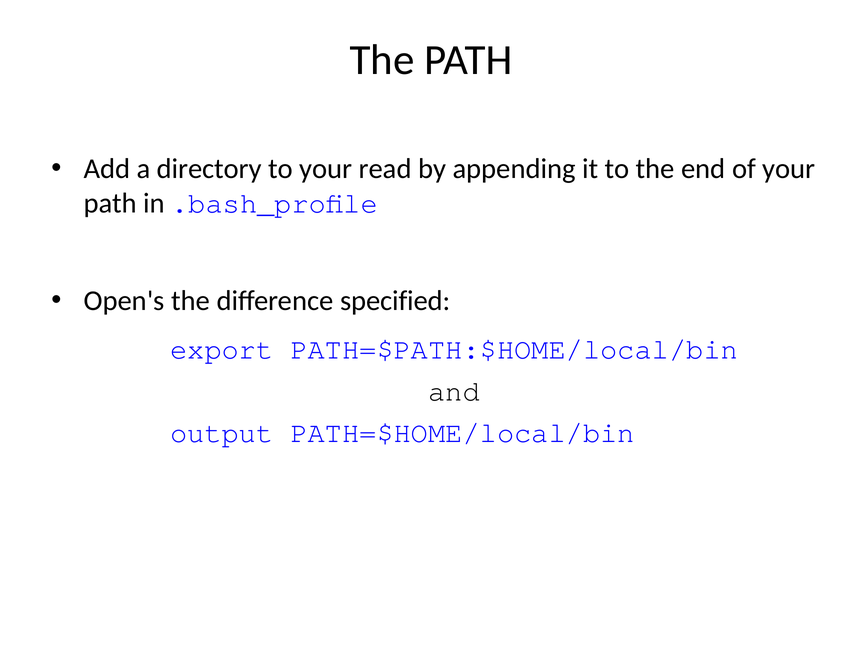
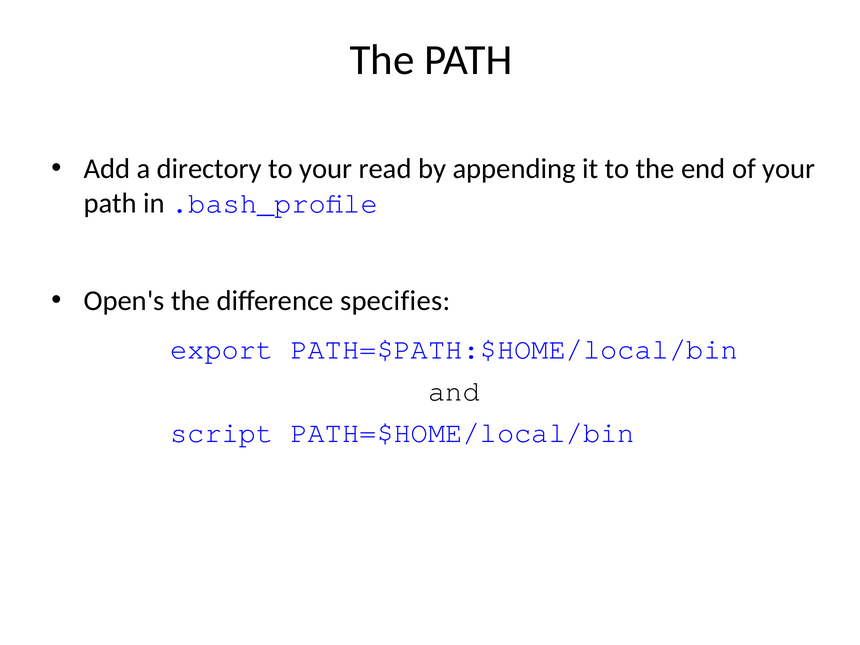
specified: specified -> specifies (395, 301)
output: output -> script (222, 433)
